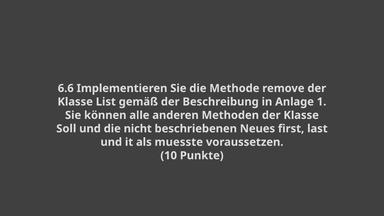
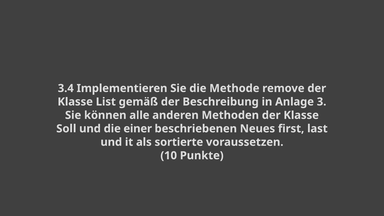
6.6: 6.6 -> 3.4 (66, 88)
1: 1 -> 3 (322, 102)
nicht: nicht -> einer (138, 129)
muesste: muesste -> sortierte (179, 142)
